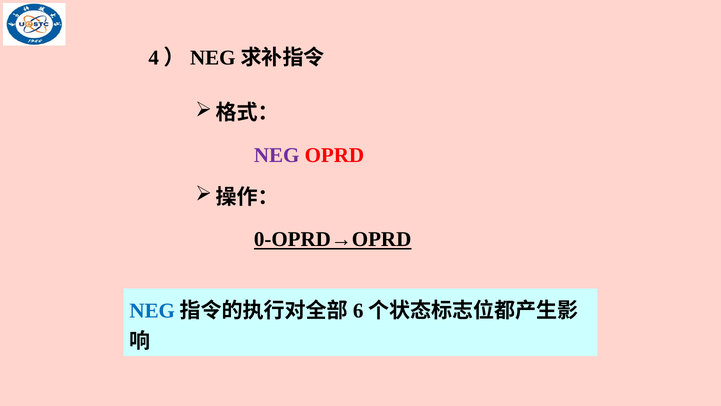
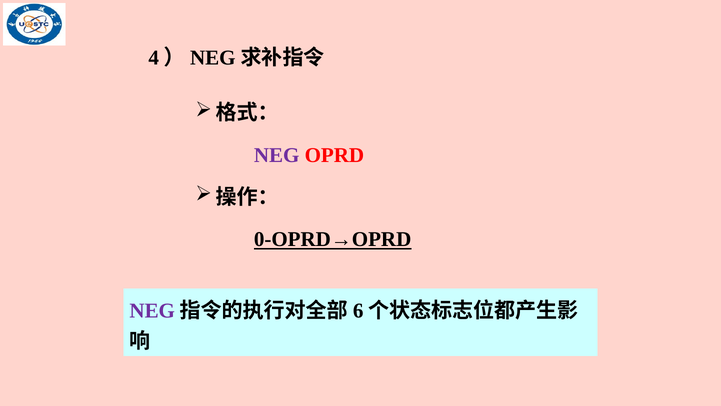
NEG colour: blue -> purple (152, 311)
